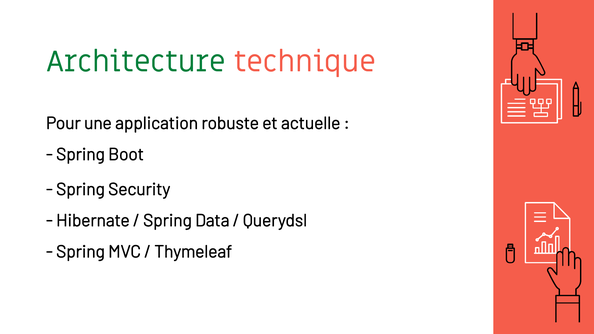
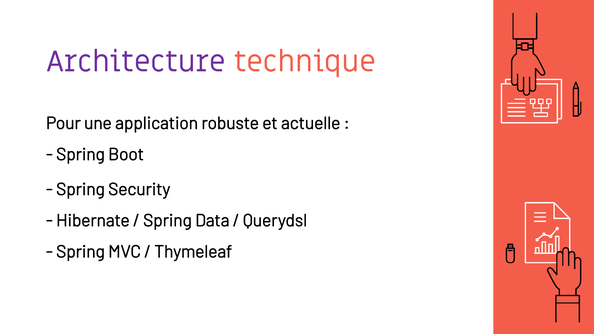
Architecture colour: green -> purple (136, 62)
